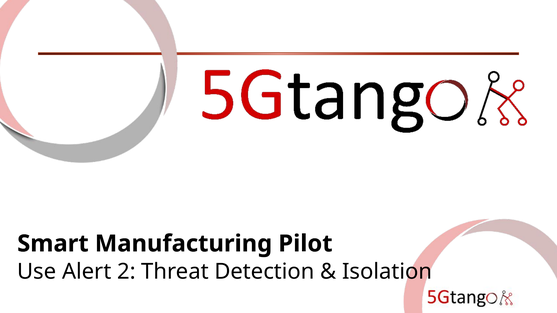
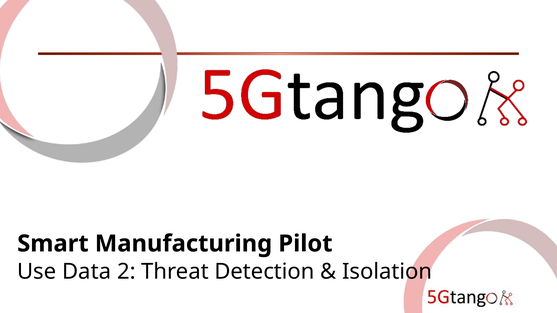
Alert: Alert -> Data (87, 272)
